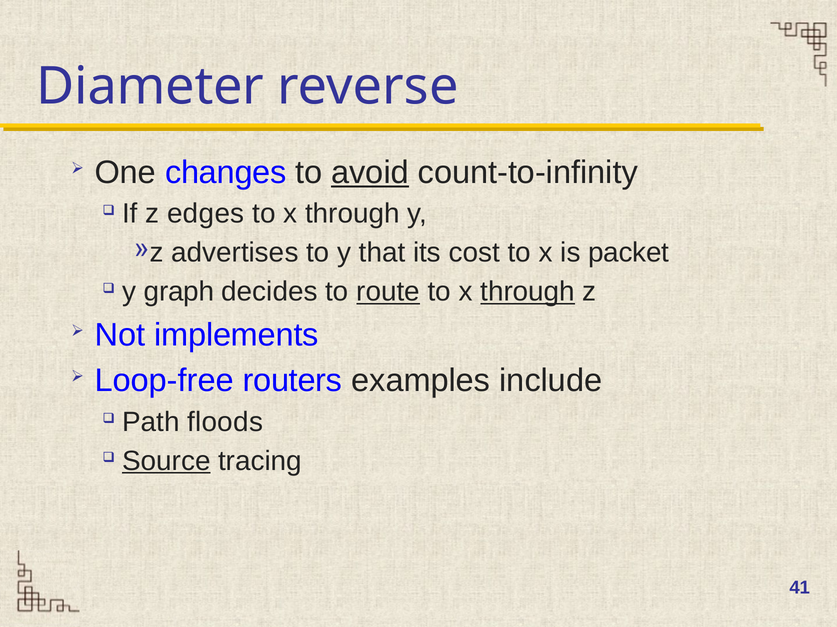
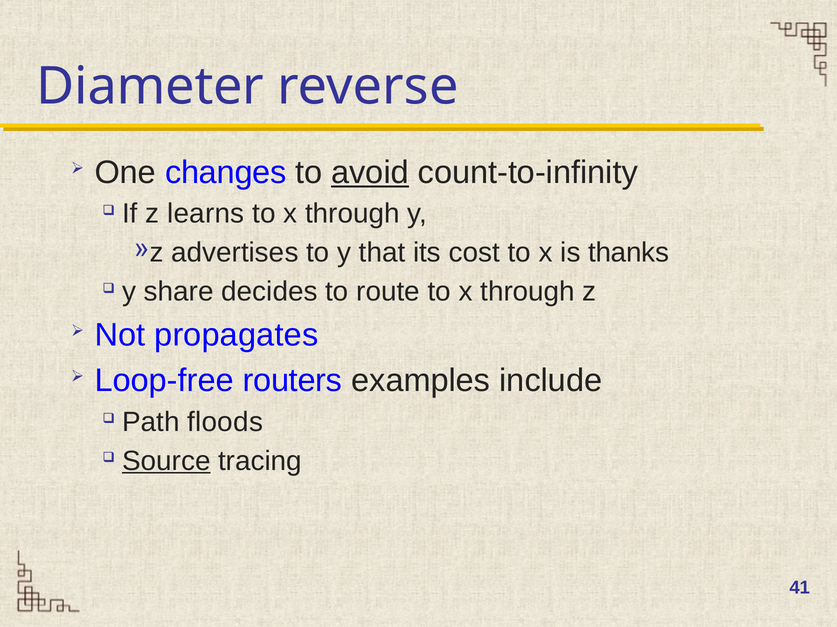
edges: edges -> learns (206, 214)
packet: packet -> thanks (629, 253)
graph: graph -> share (179, 292)
route underline: present -> none (388, 292)
through underline: present -> none (528, 292)
implements: implements -> propagates (236, 335)
